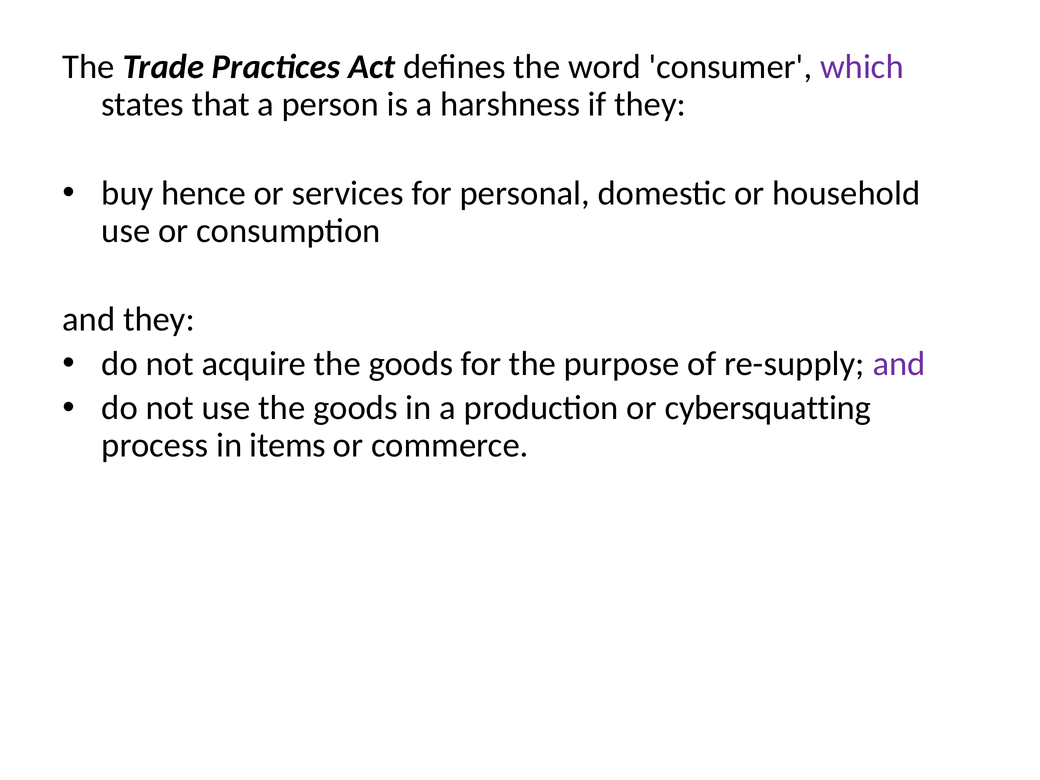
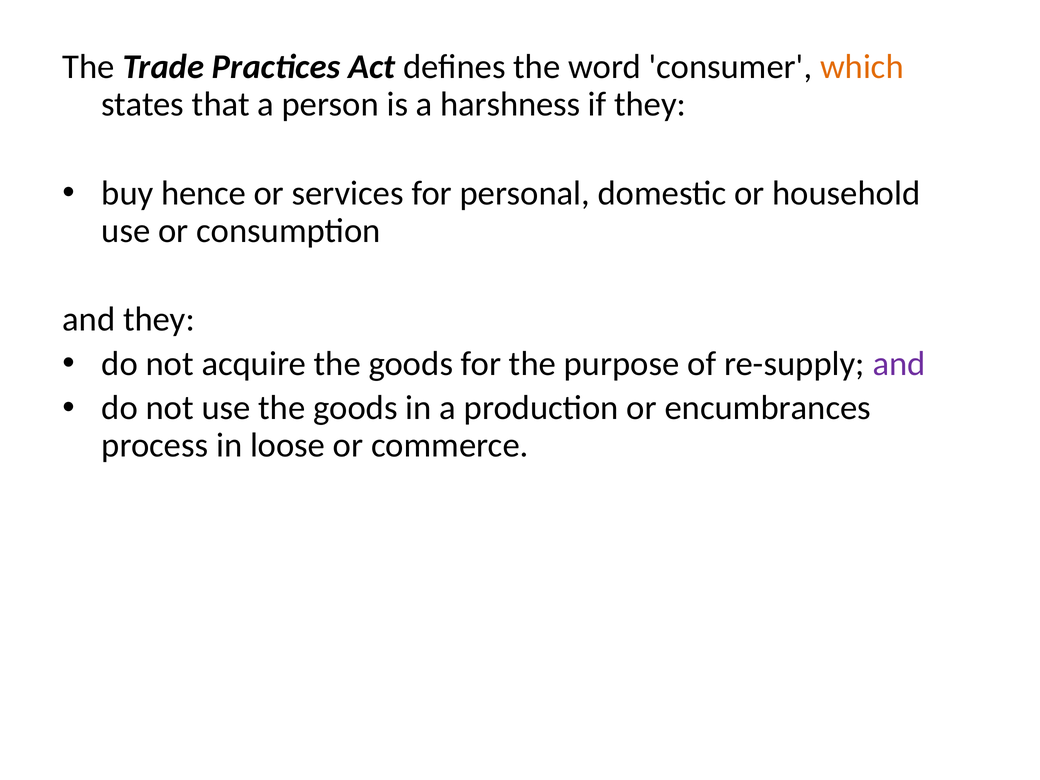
which colour: purple -> orange (862, 67)
cybersquatting: cybersquatting -> encumbrances (768, 408)
items: items -> loose (288, 445)
